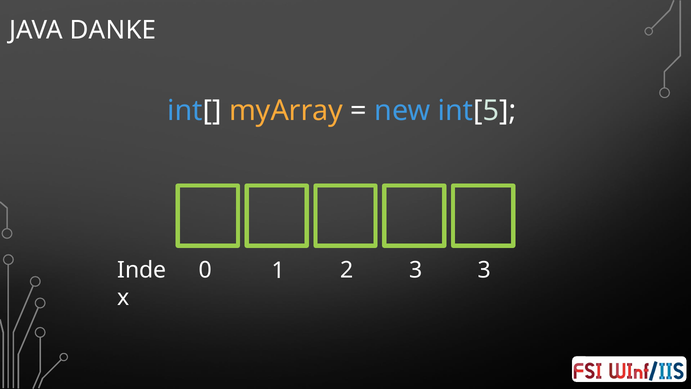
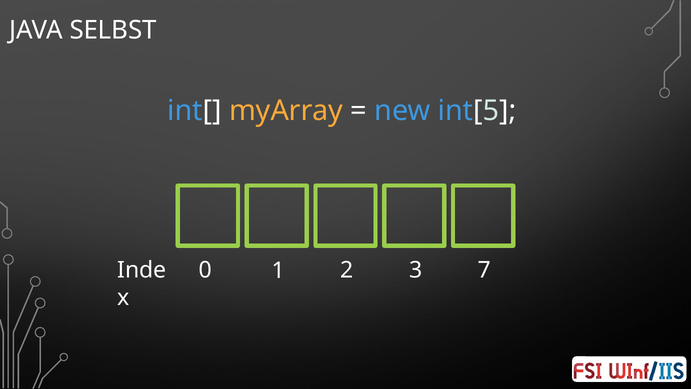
DANKE: DANKE -> SELBST (113, 30)
3 3: 3 -> 7 (485, 270)
